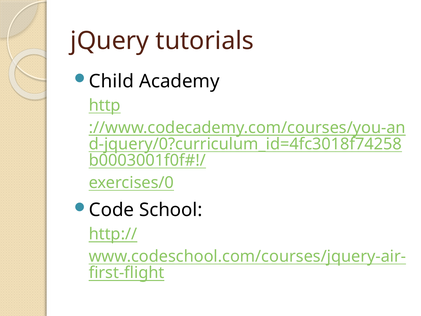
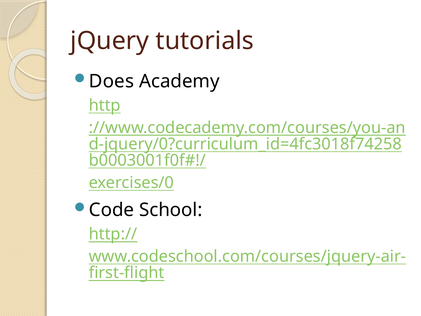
Child: Child -> Does (111, 81)
